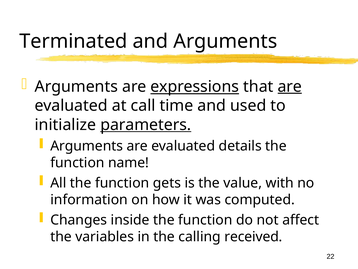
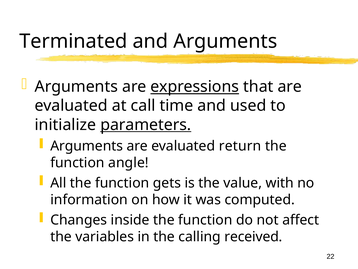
are underline: present -> none (290, 86)
details: details -> return (240, 146)
name: name -> angle (128, 162)
